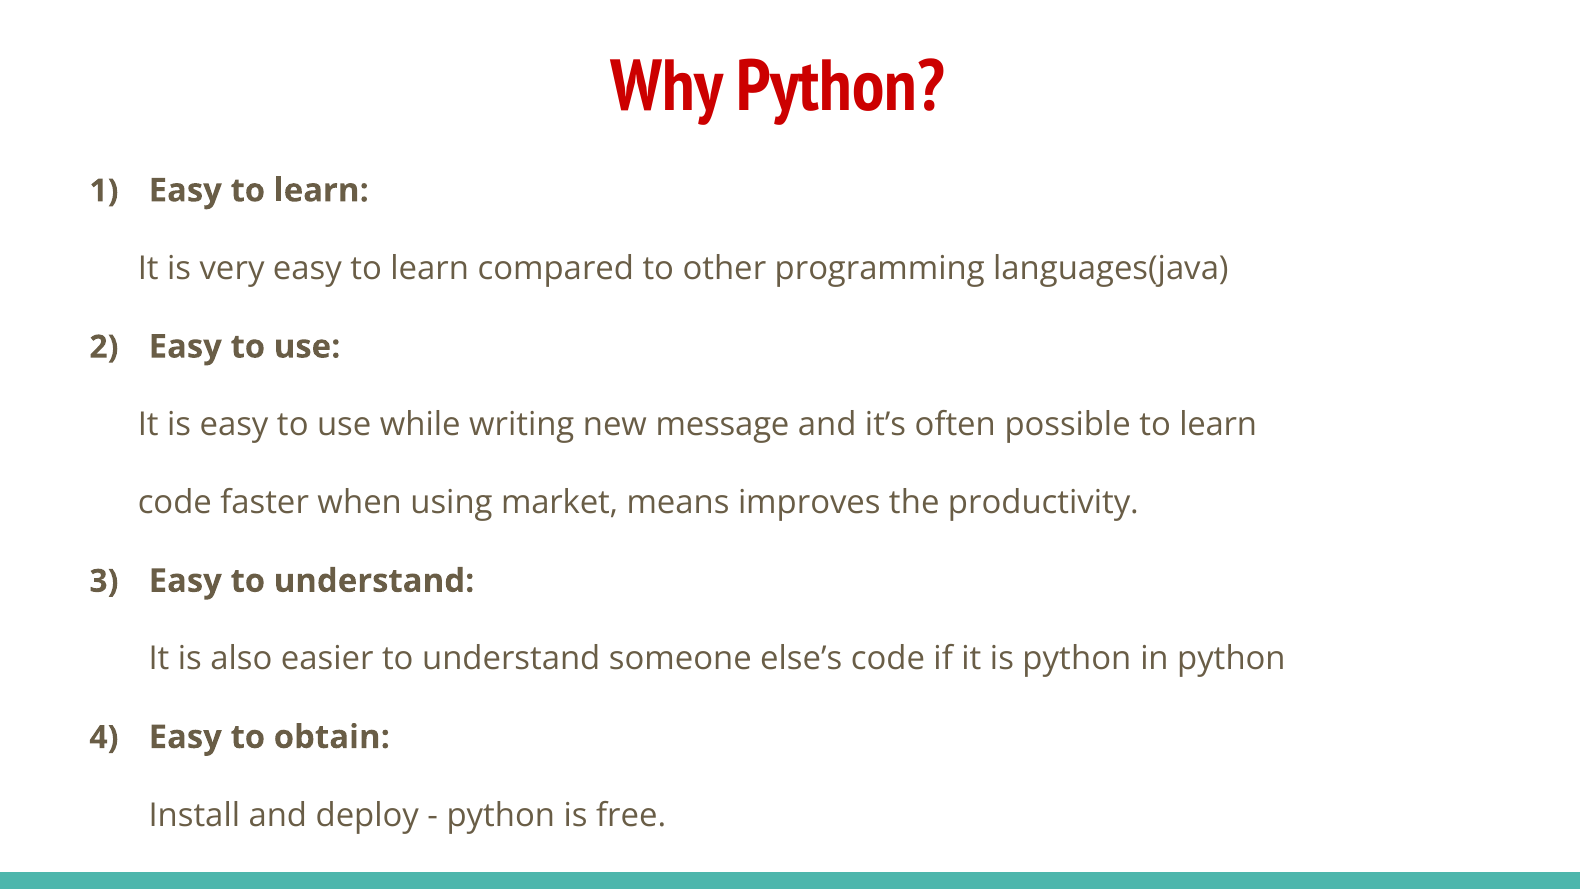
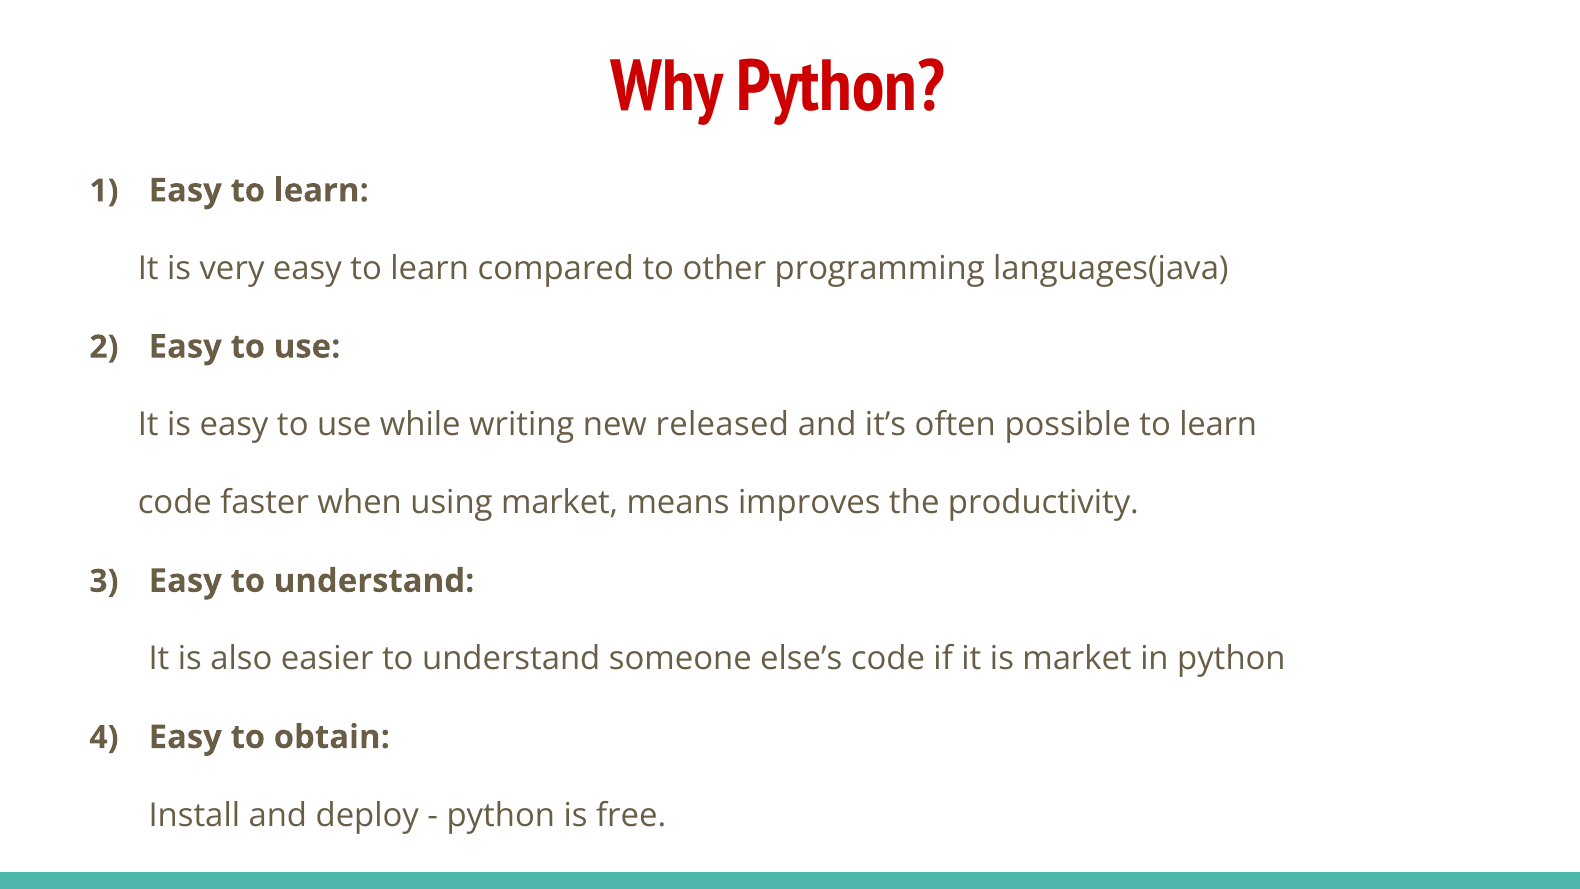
message: message -> released (722, 425)
is python: python -> market (1077, 659)
